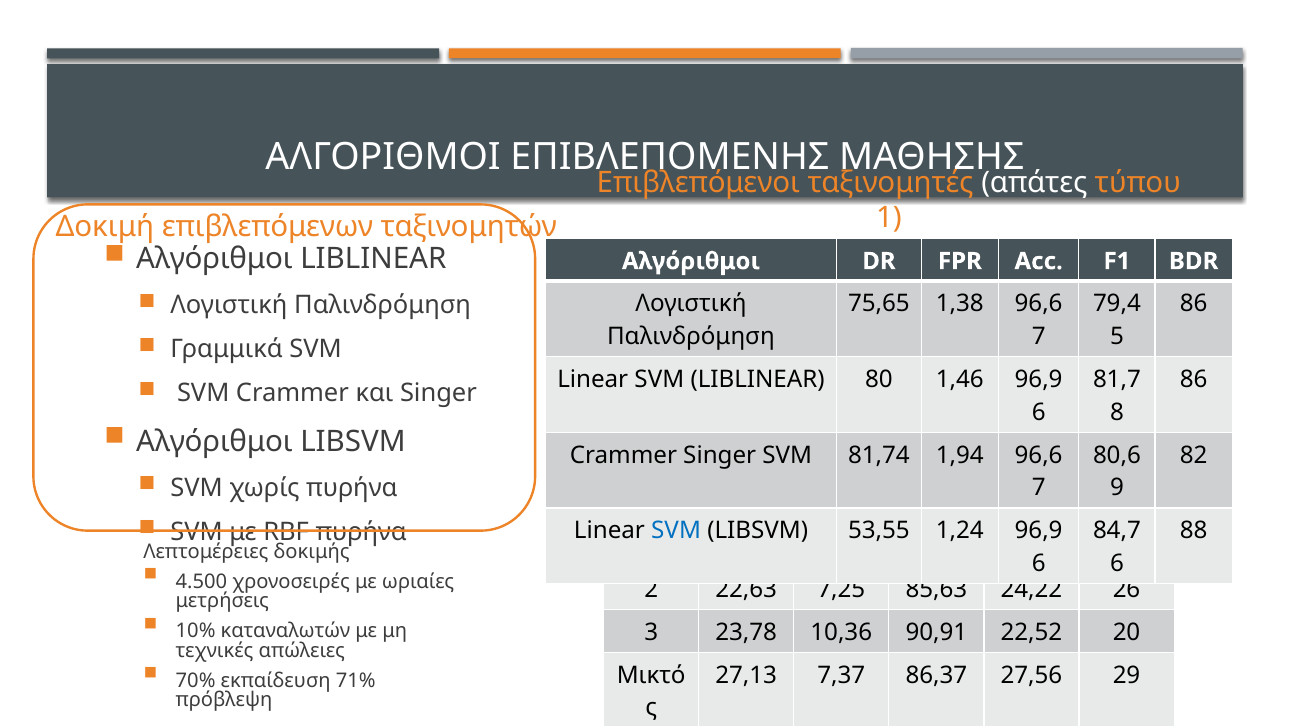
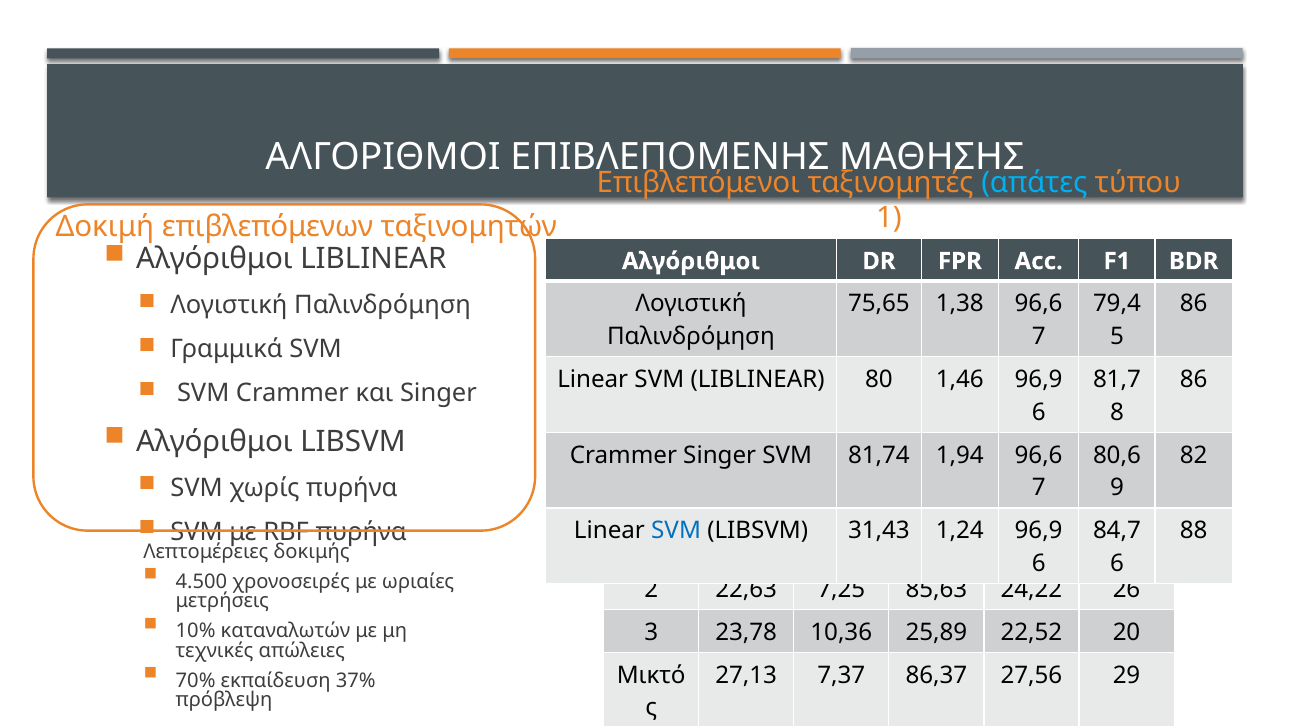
απάτες colour: white -> light blue (1034, 182)
53,55: 53,55 -> 31,43 (879, 530)
90,91: 90,91 -> 25,89 (936, 632)
71%: 71% -> 37% (356, 680)
